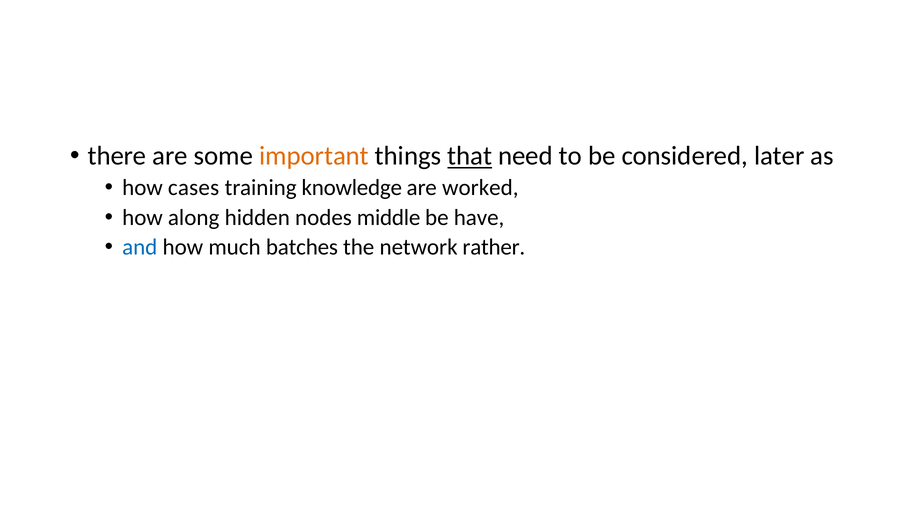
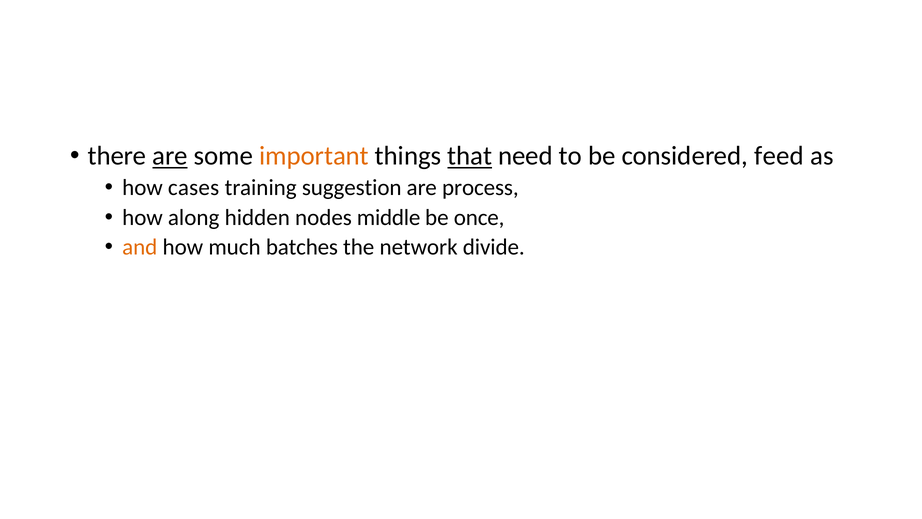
are underline: none -> present (170, 156)
later: later -> feed (779, 156)
knowledge: knowledge -> suggestion (352, 188)
worked: worked -> process (480, 188)
have: have -> once (479, 217)
and colour: blue -> orange (140, 247)
rather: rather -> divide (494, 247)
